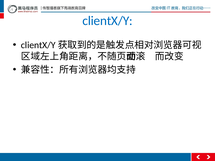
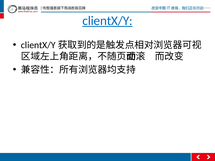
clientX/Y underline: none -> present (108, 21)
